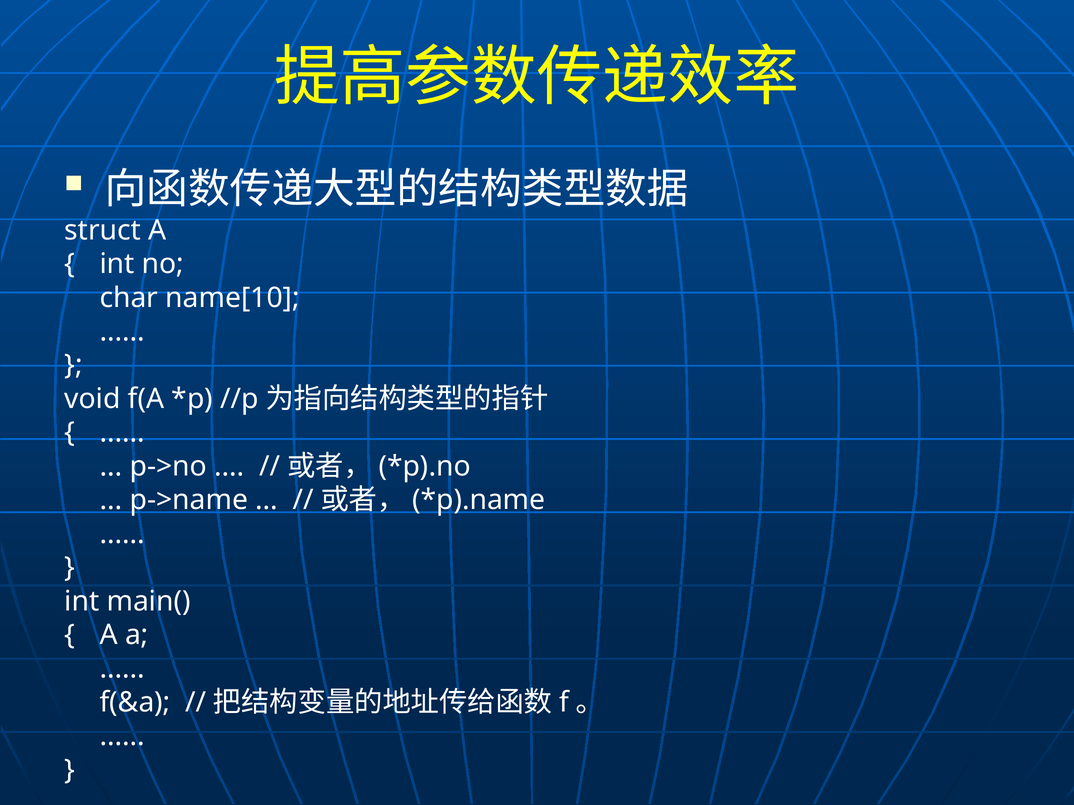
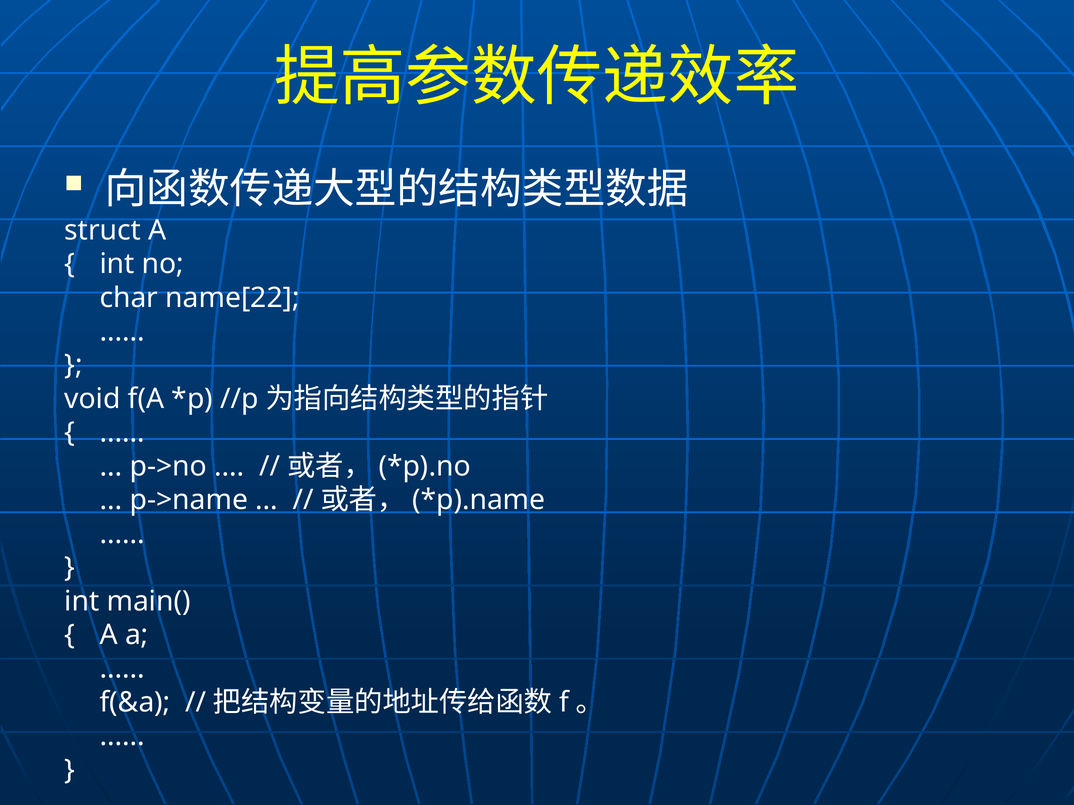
name[10: name[10 -> name[22 (233, 298)
